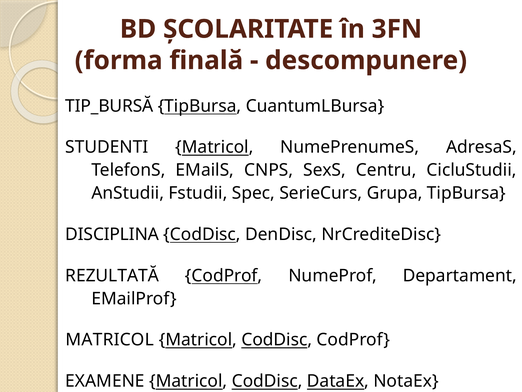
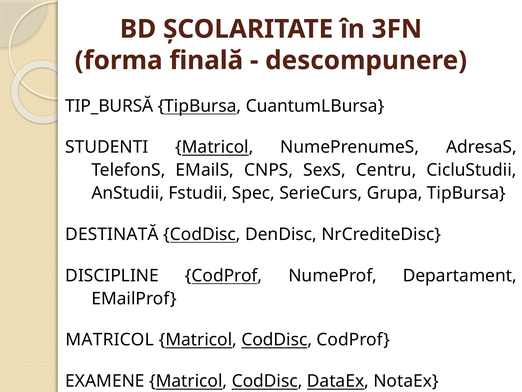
DISCIPLINA: DISCIPLINA -> DESTINATĂ (112, 234)
REZULTATĂ: REZULTATĂ -> DISCIPLINE (112, 275)
